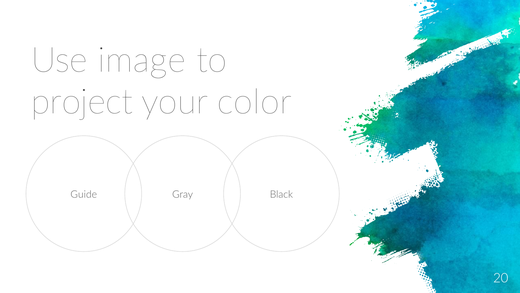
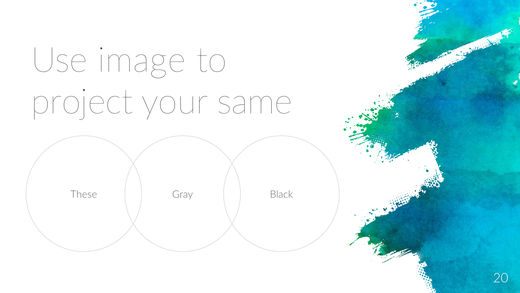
color: color -> same (255, 102)
Guide: Guide -> These (84, 194)
